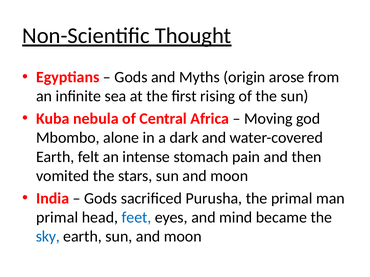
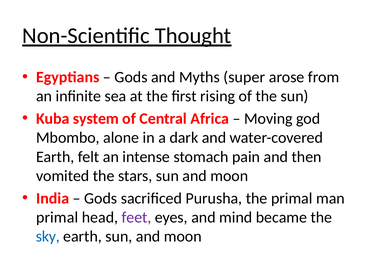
origin: origin -> super (244, 77)
nebula: nebula -> system (96, 119)
feet colour: blue -> purple (136, 218)
